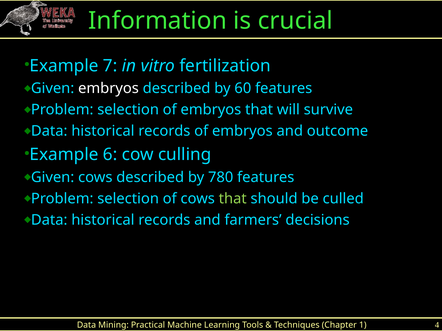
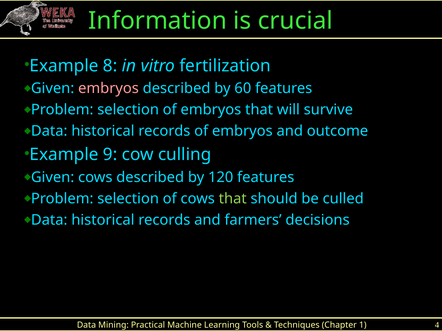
7: 7 -> 8 (110, 66)
embryos colour: white -> pink (108, 89)
6: 6 -> 9 (110, 155)
780: 780 -> 120 (221, 178)
